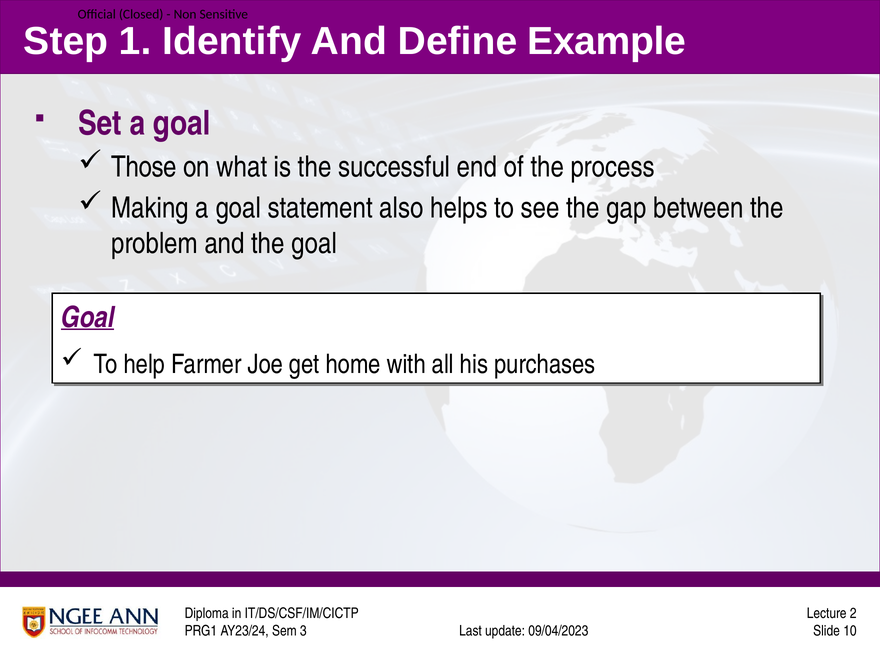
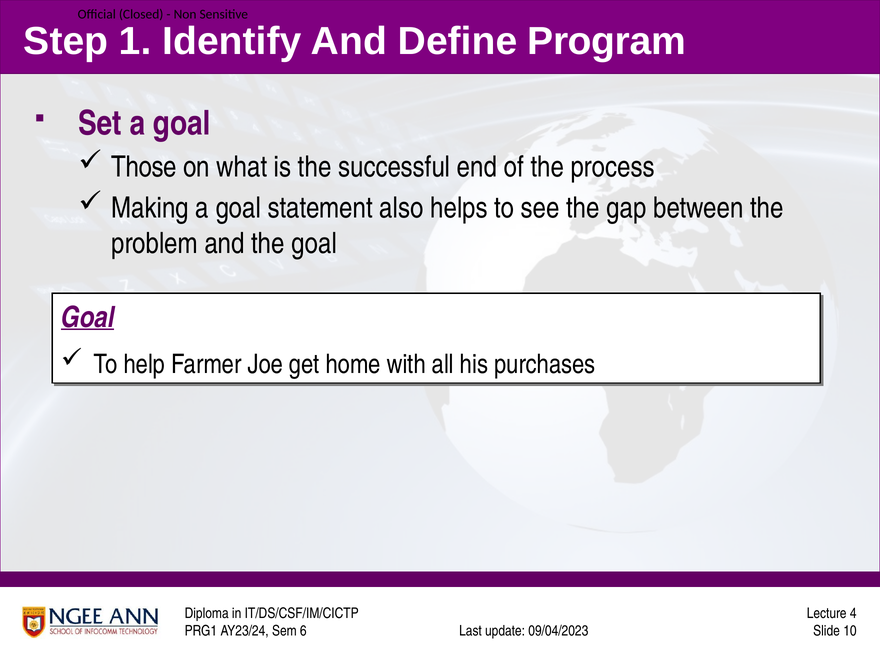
Example: Example -> Program (607, 42)
2: 2 -> 4 (853, 613)
3: 3 -> 6 (303, 631)
